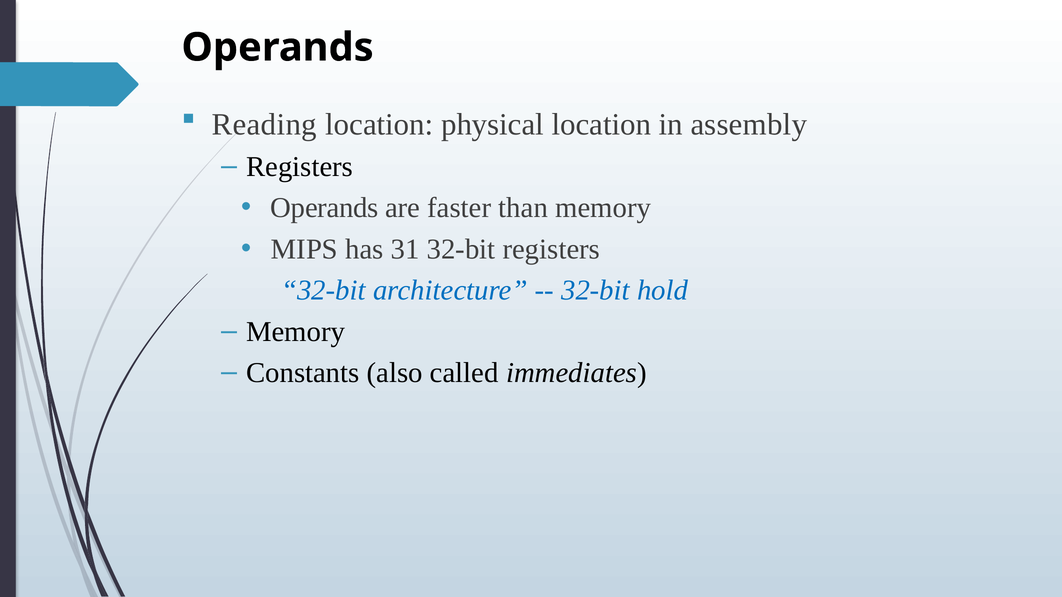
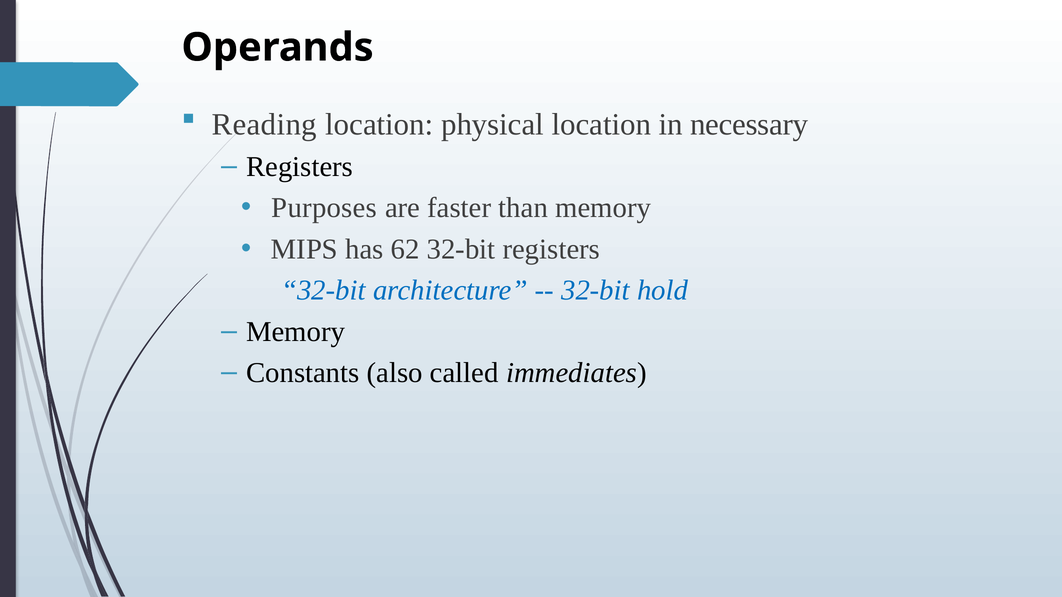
assembly: assembly -> necessary (749, 125)
Operands: Operands -> Purposes (324, 208)
31: 31 -> 62 (405, 249)
